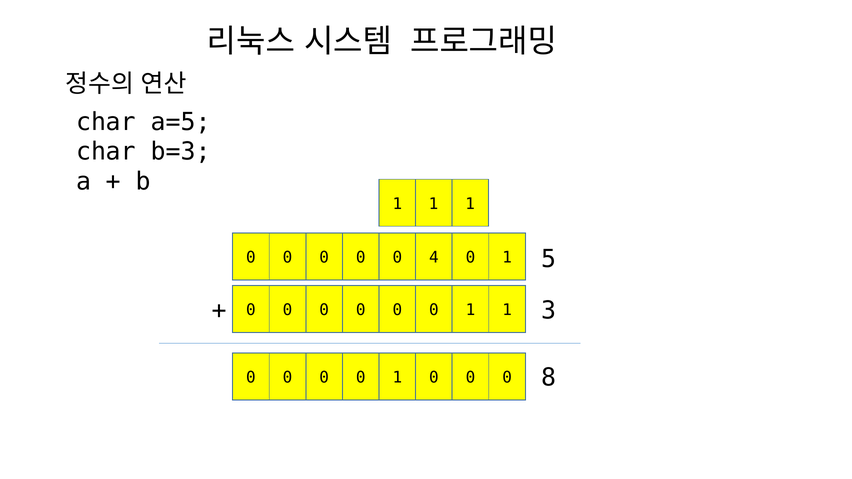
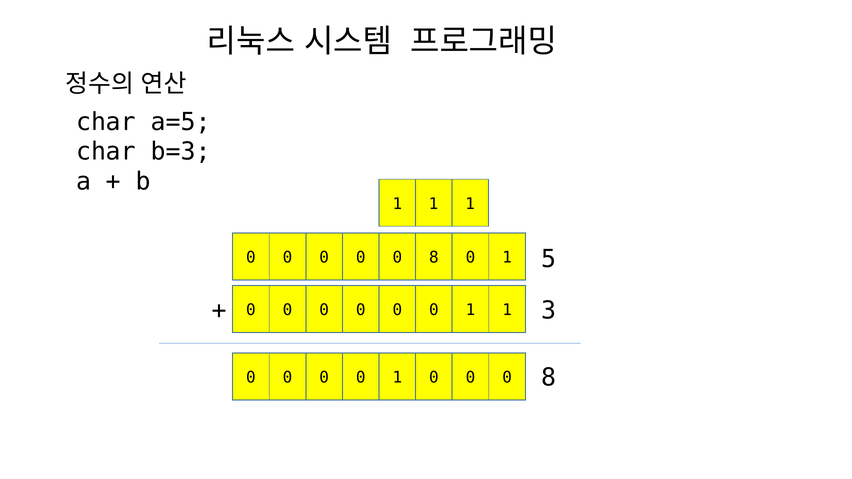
0 4: 4 -> 8 (434, 258)
